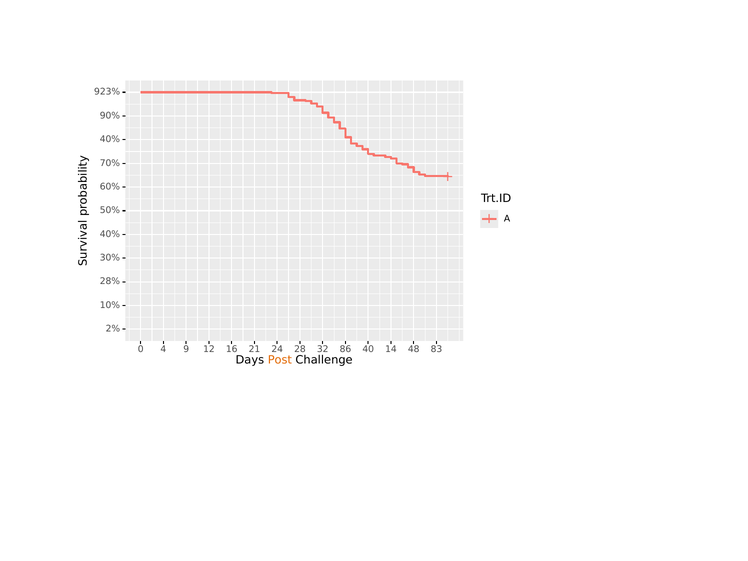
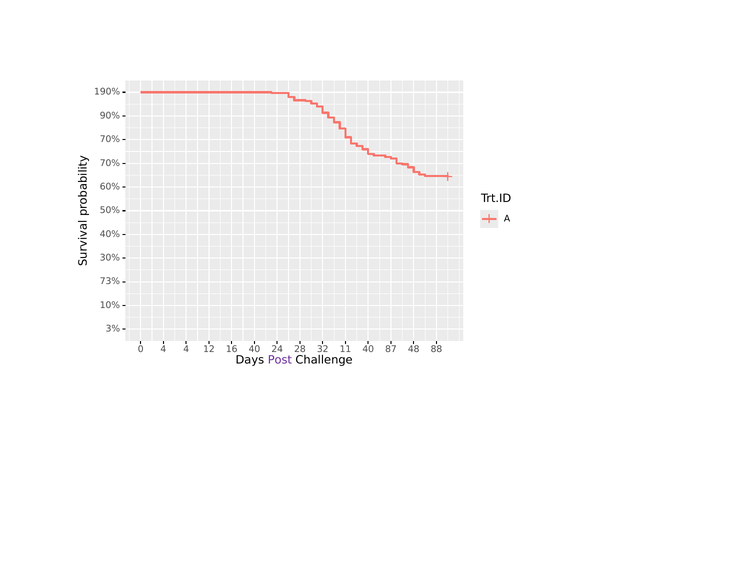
923%: 923% -> 190% (107, 92)
40%: 40% -> 70% (110, 139)
28%: 28% -> 73% (110, 281)
2%: 2% -> 3% (113, 329)
4 9: 9 -> 4 (186, 349)
16 21: 21 -> 40 (254, 349)
86: 86 -> 11 (345, 349)
14: 14 -> 87 (391, 349)
83: 83 -> 88 (436, 349)
Post colour: orange -> purple (280, 360)
